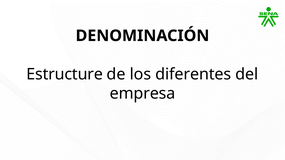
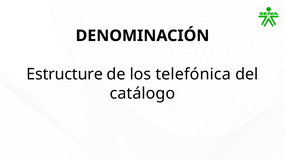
diferentes: diferentes -> telefónica (193, 74)
empresa: empresa -> catálogo (142, 94)
